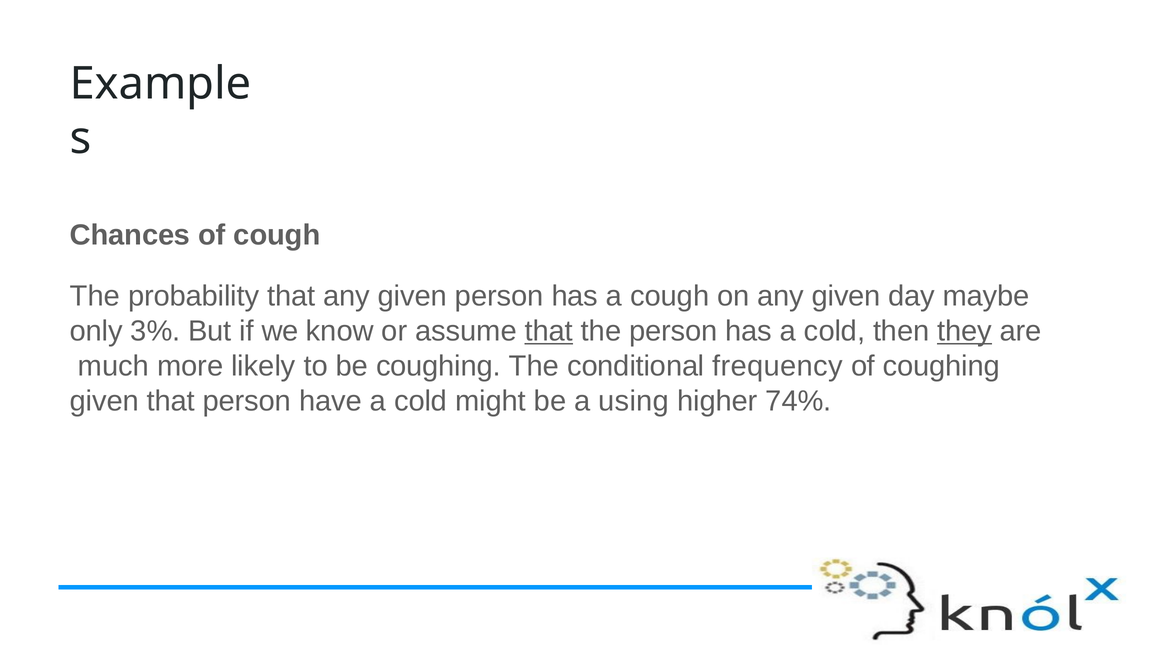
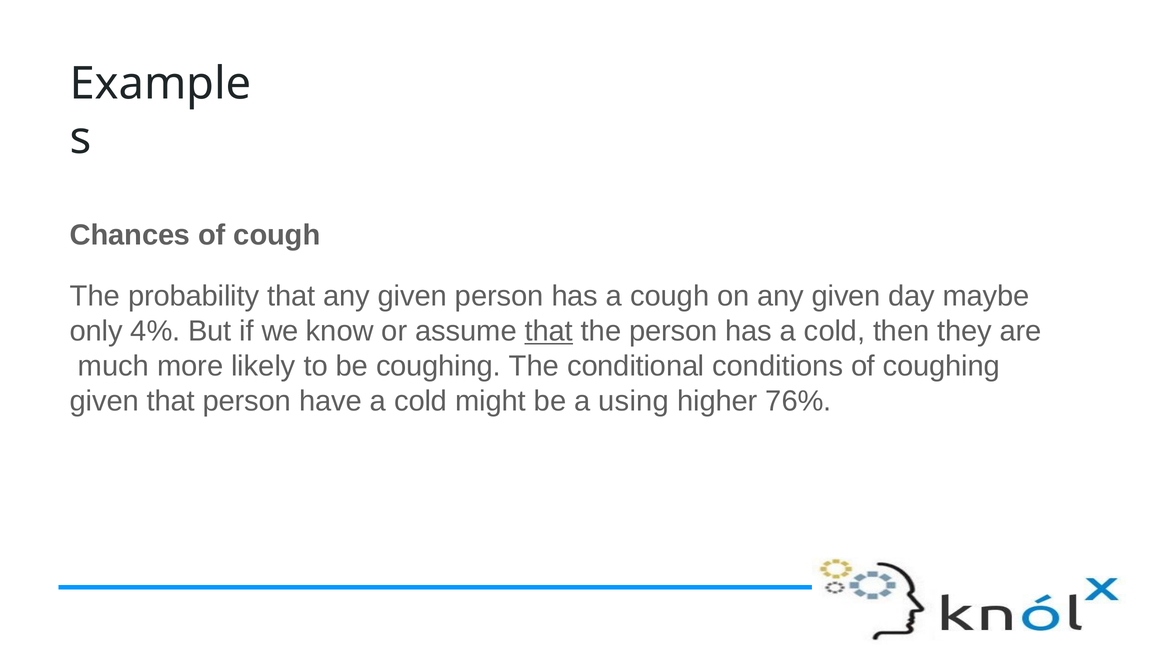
3%: 3% -> 4% (155, 331)
they underline: present -> none (965, 331)
frequency: frequency -> conditions (778, 366)
74%: 74% -> 76% (798, 401)
